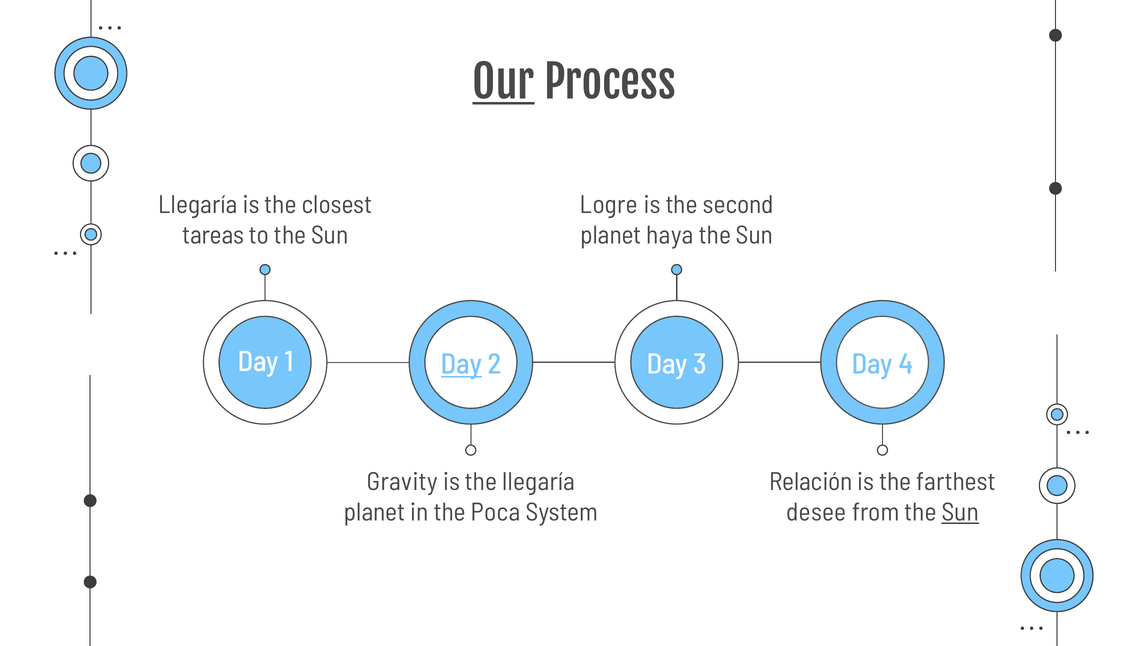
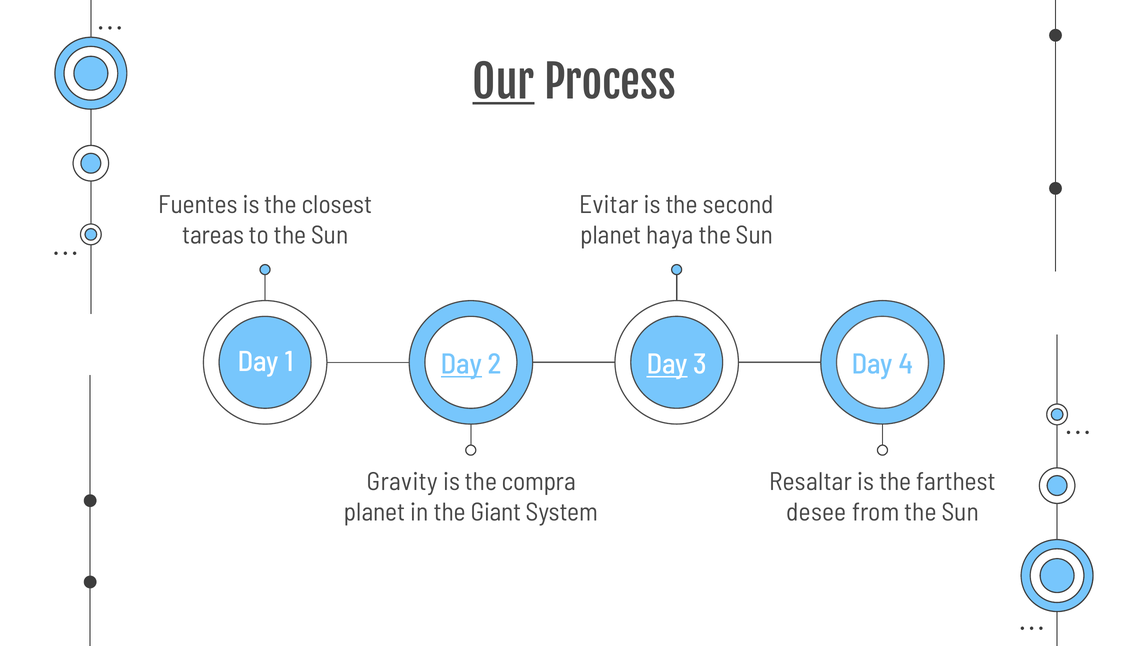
Llegaría: Llegaría -> Fuentes (198, 205)
Logre: Logre -> Evitar (609, 205)
Day underline: none -> present (667, 364)
the llegaría: llegaría -> compra (539, 482)
Relación: Relación -> Resaltar (811, 482)
Poca: Poca -> Giant (496, 512)
Sun underline: present -> none (960, 512)
